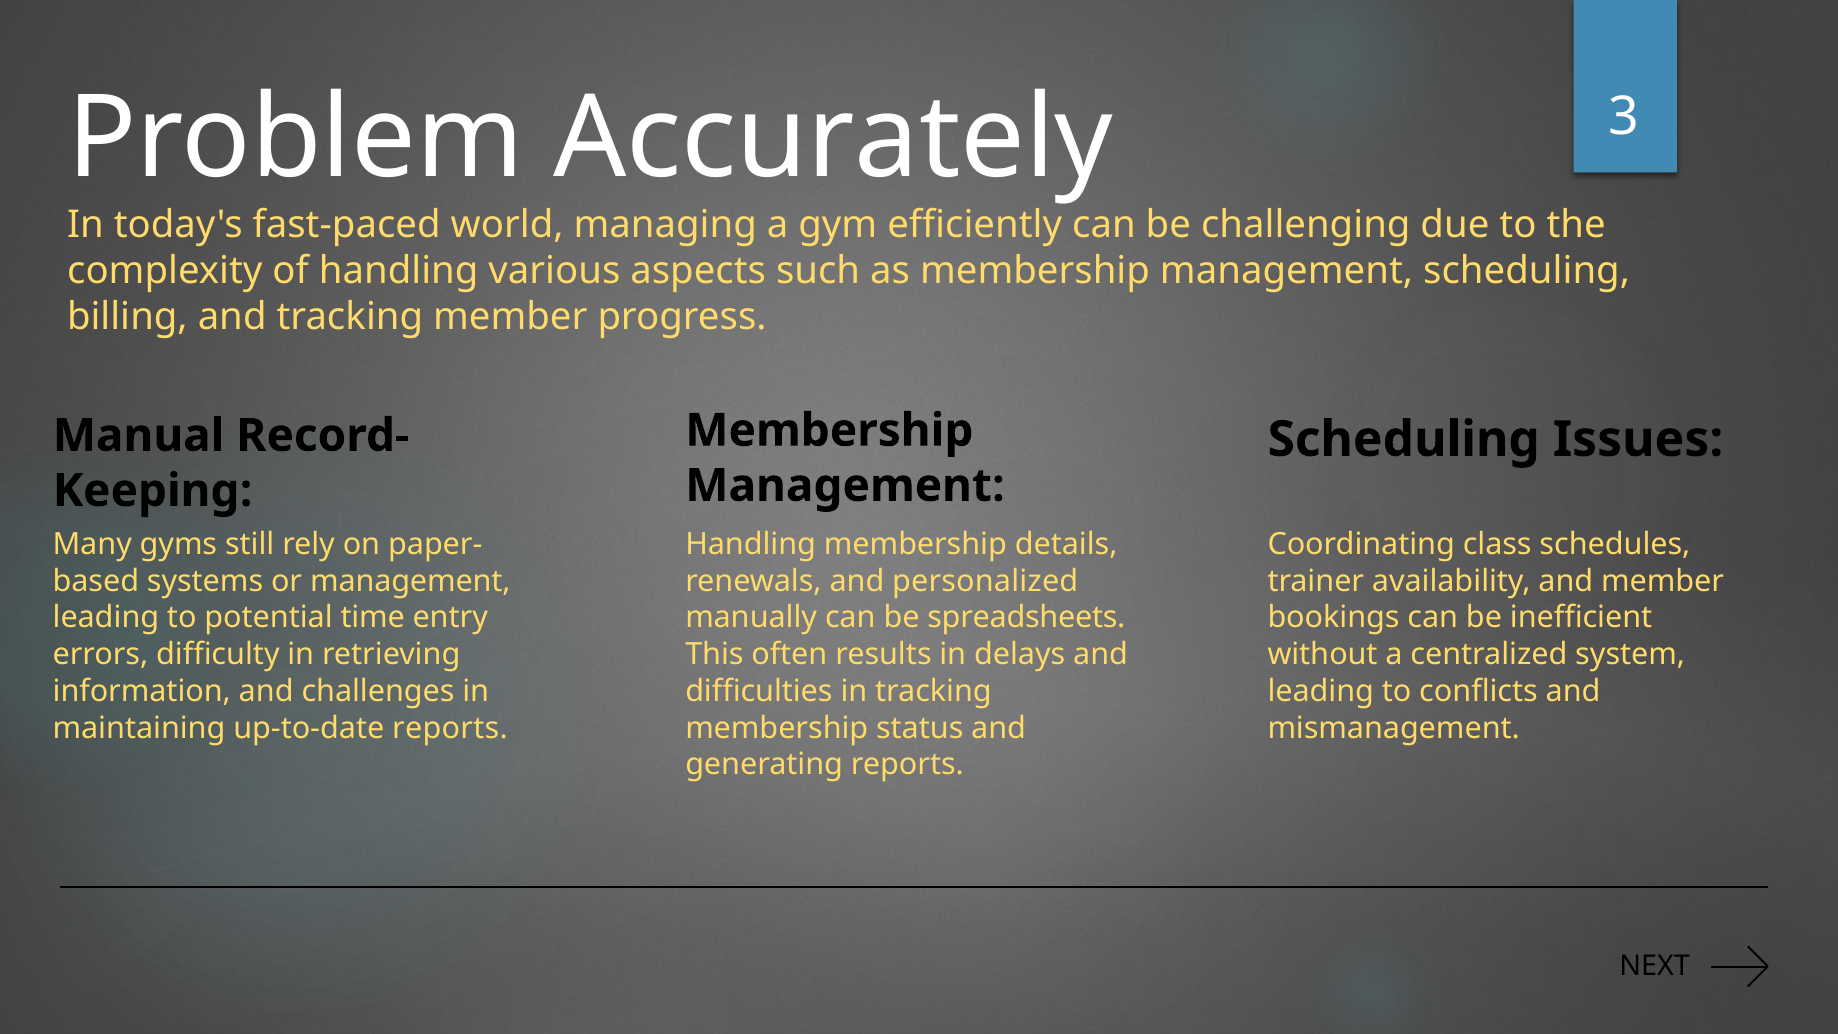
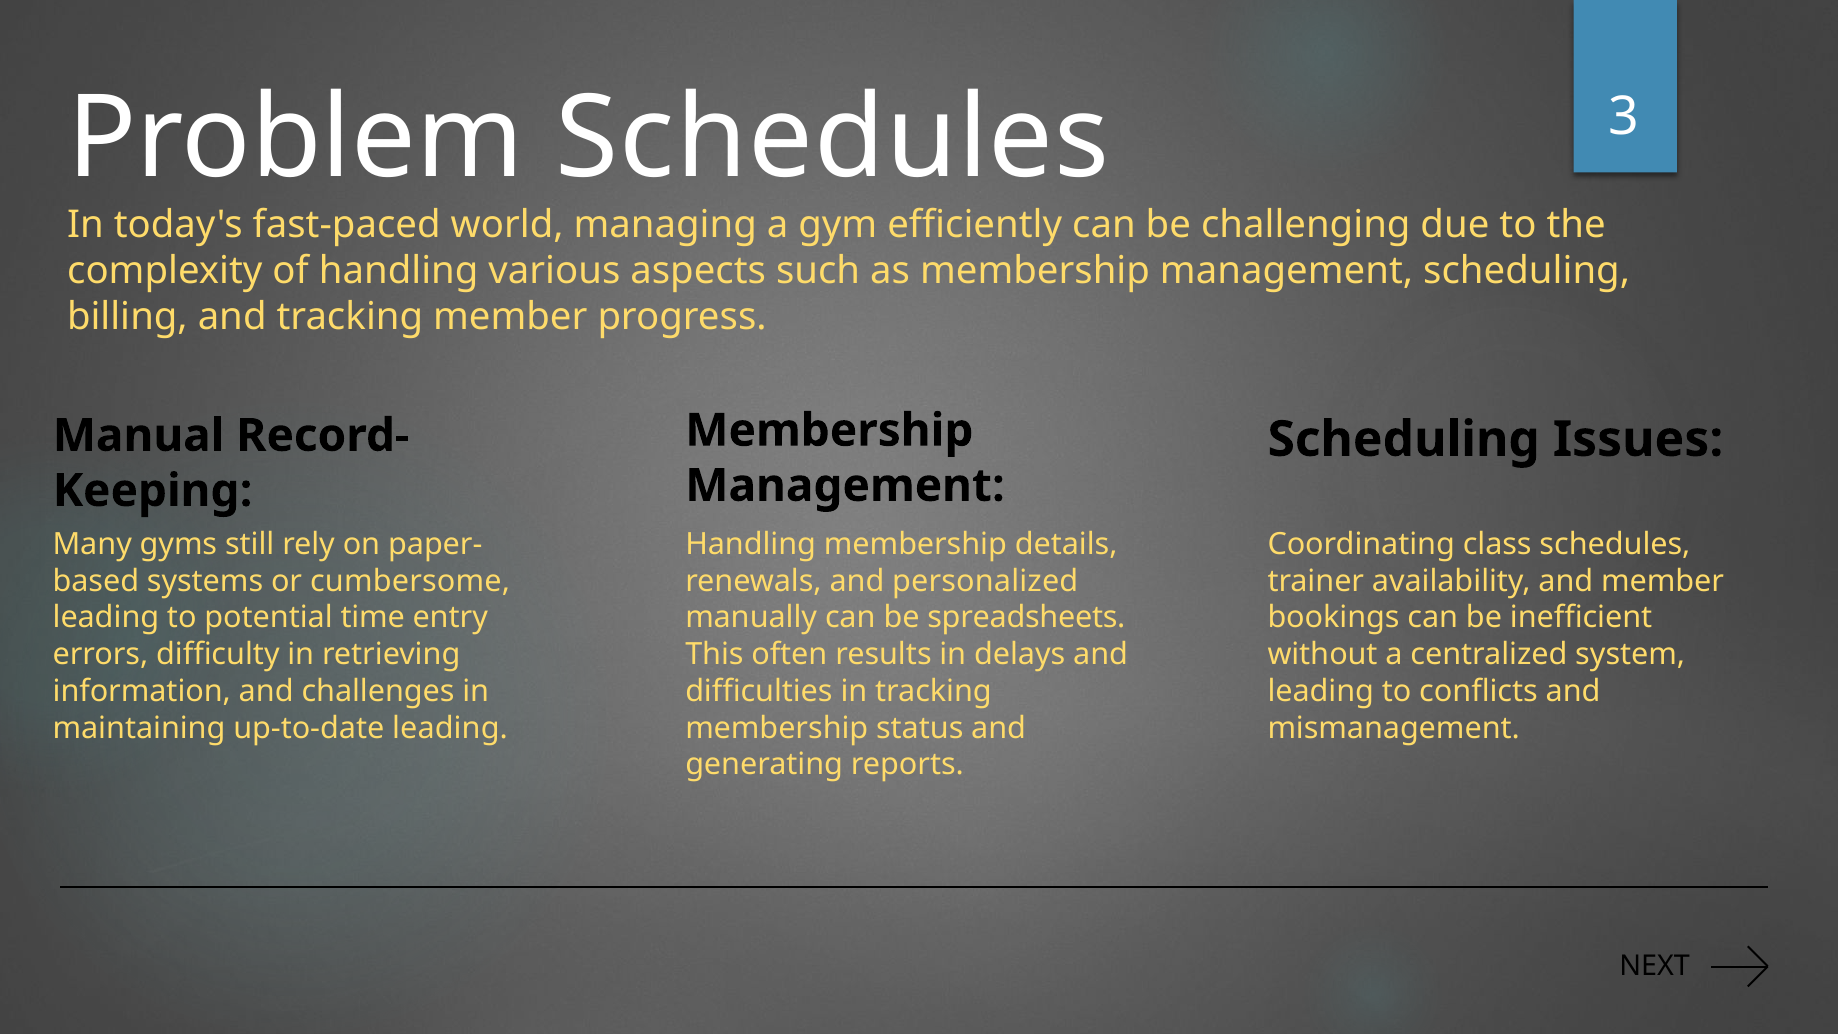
Problem Accurately: Accurately -> Schedules (833, 139)
or management: management -> cumbersome (410, 581)
up-to-date reports: reports -> leading (450, 728)
